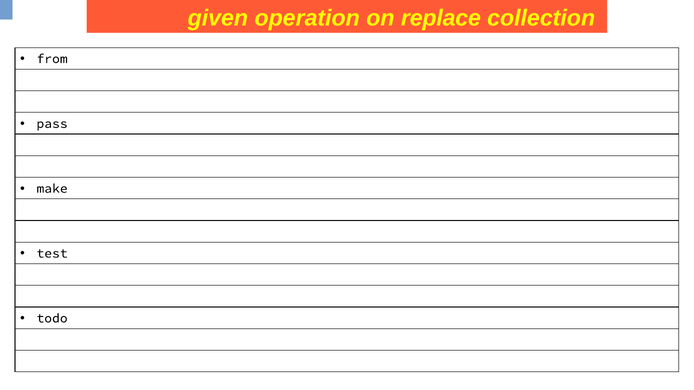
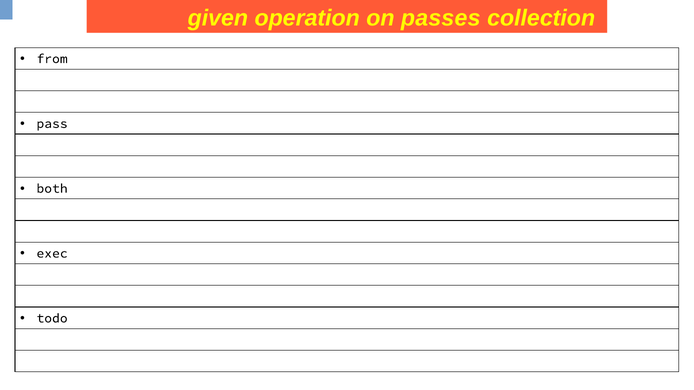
replace: replace -> passes (441, 18)
make: make -> both (52, 189)
test: test -> exec (52, 254)
